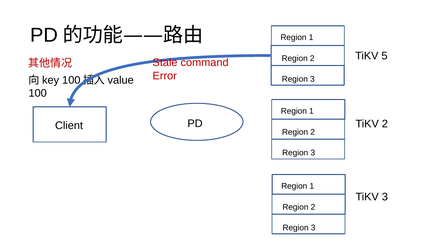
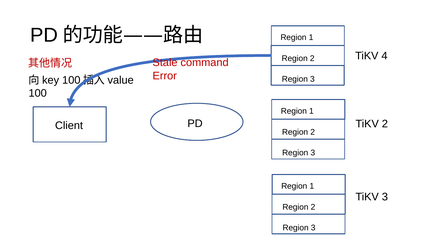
5: 5 -> 4 (385, 56)
